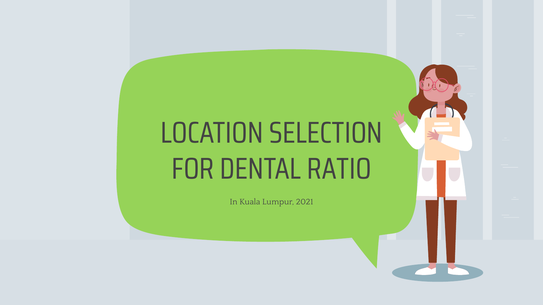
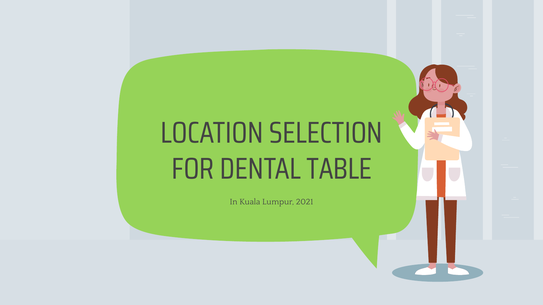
RATIO: RATIO -> TABLE (339, 169)
